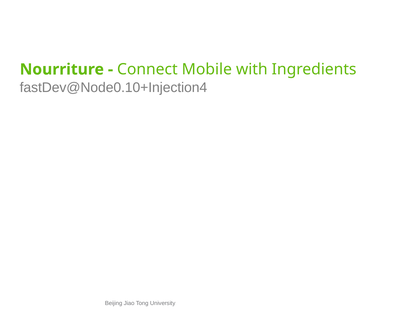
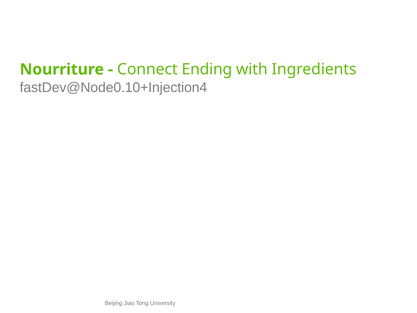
Mobile: Mobile -> Ending (207, 69)
